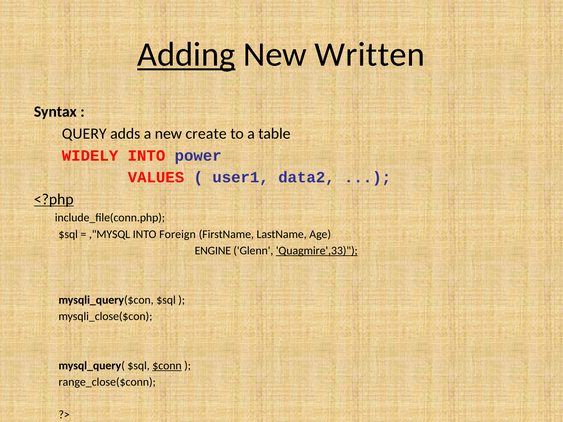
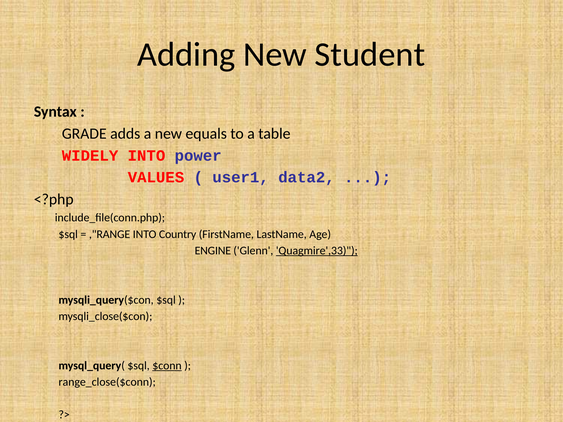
Adding underline: present -> none (186, 55)
Written: Written -> Student (370, 55)
QUERY: QUERY -> GRADE (84, 134)
create: create -> equals (206, 134)
<?php underline: present -> none (54, 199)
,"MYSQL: ,"MYSQL -> ,"RANGE (110, 234)
Foreign: Foreign -> Country (178, 234)
